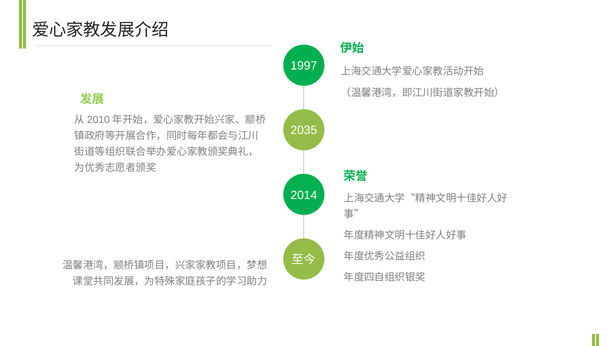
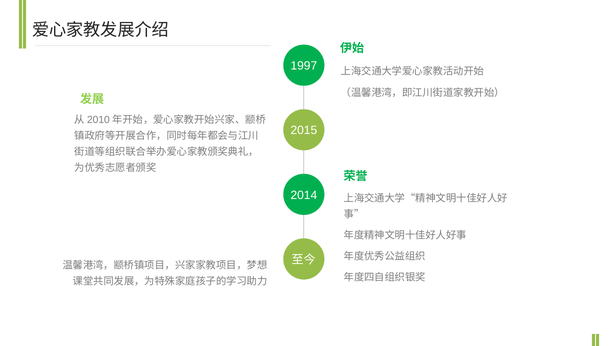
2035: 2035 -> 2015 (304, 130)
